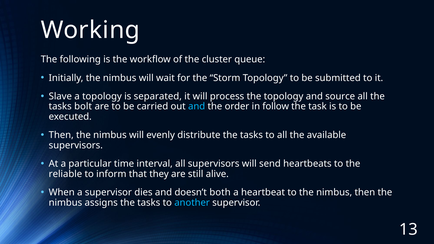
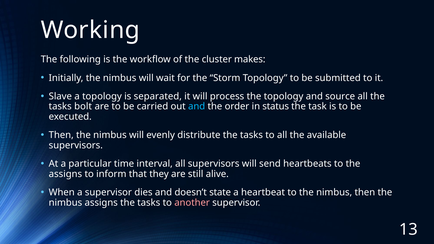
queue: queue -> makes (250, 60)
follow: follow -> status (276, 107)
reliable: reliable -> assigns (65, 174)
both: both -> state (220, 193)
another colour: light blue -> pink (192, 203)
